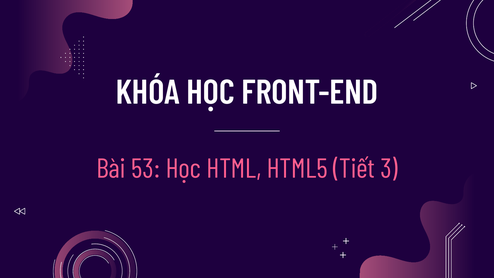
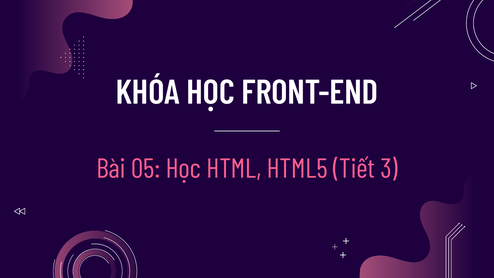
53: 53 -> 05 (146, 169)
